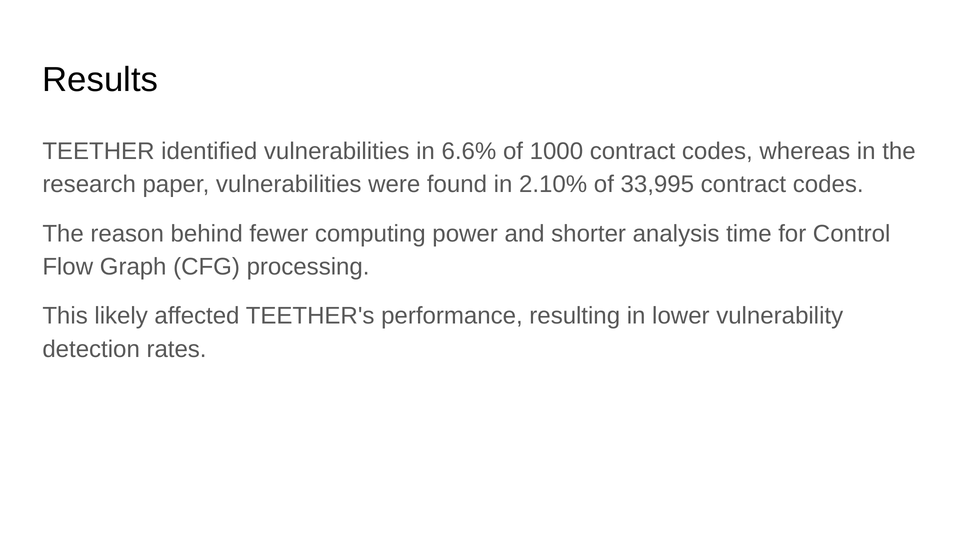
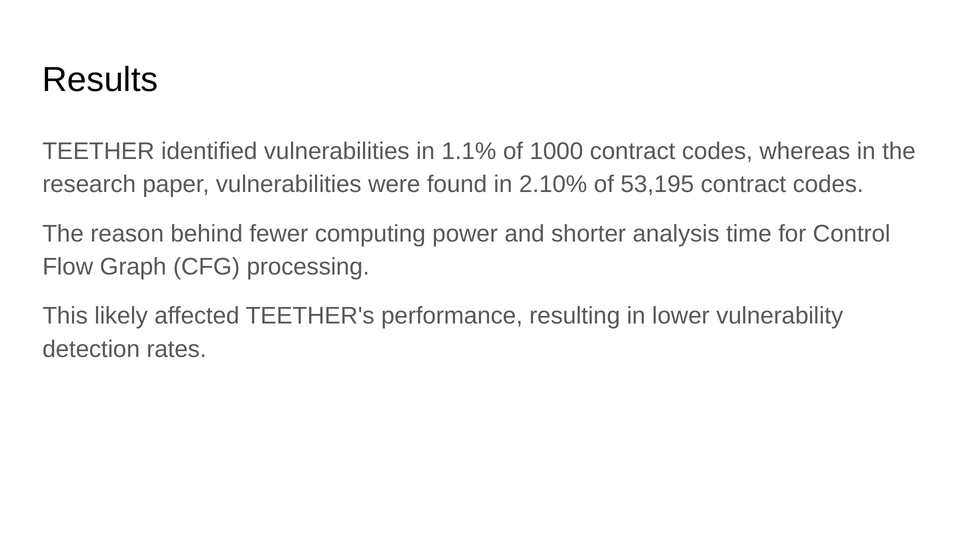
6.6%: 6.6% -> 1.1% (469, 151)
33,995: 33,995 -> 53,195 (657, 184)
